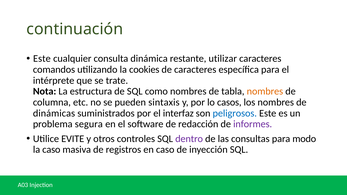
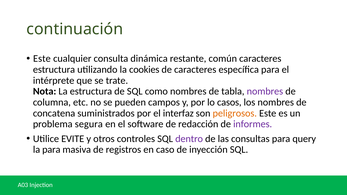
utilizar: utilizar -> común (223, 59)
comandos: comandos -> estructura (54, 70)
nombres colour: orange -> purple (265, 91)
sintaxis: sintaxis -> campos (164, 102)
dinámicas: dinámicas -> concatena (54, 113)
peligrosos colour: blue -> orange (235, 113)
modo: modo -> query (304, 139)
la caso: caso -> para (51, 150)
